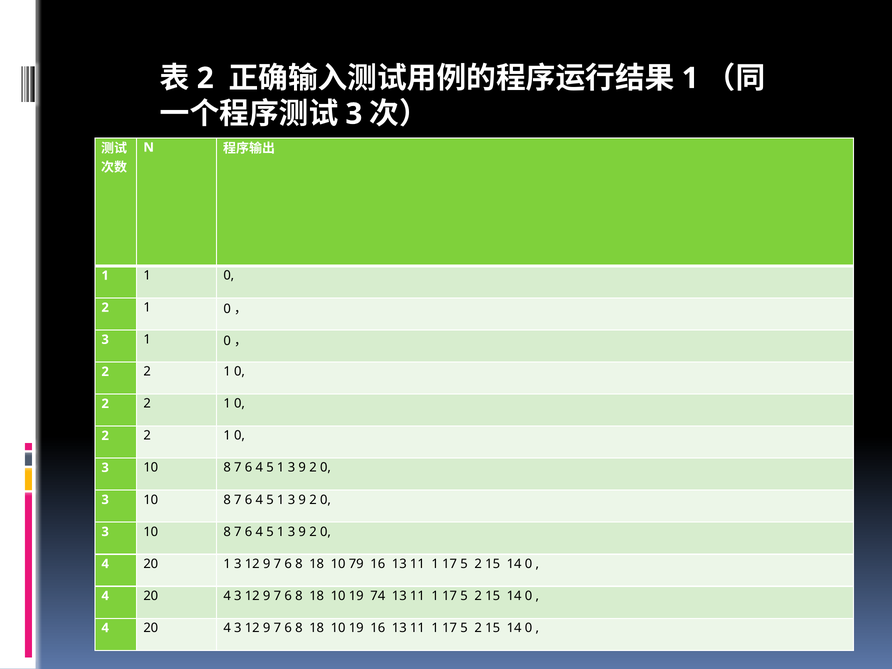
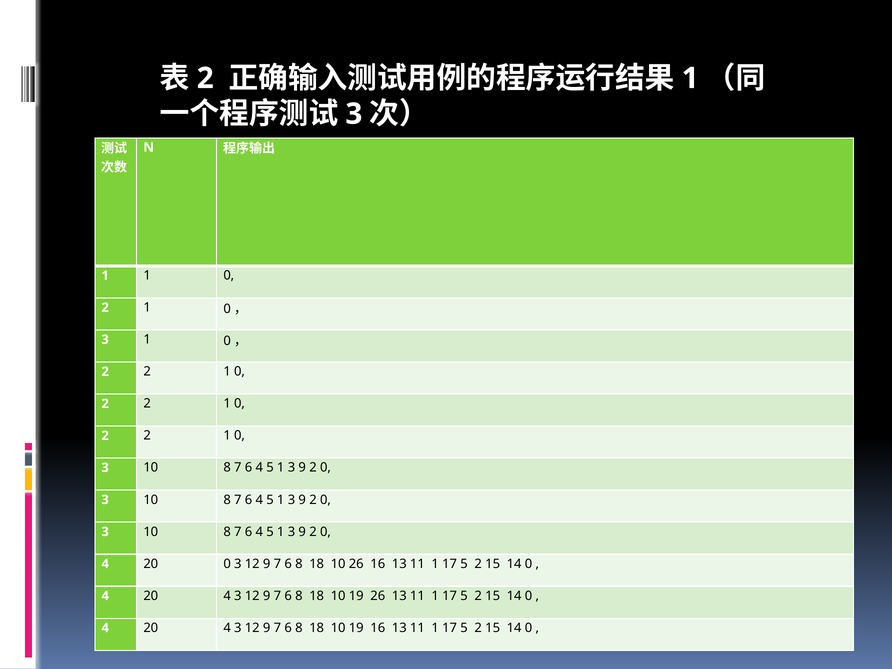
20 1: 1 -> 0 (227, 564)
10 79: 79 -> 26 (356, 564)
19 74: 74 -> 26 (378, 596)
